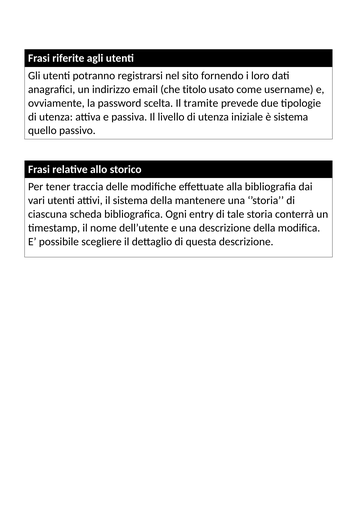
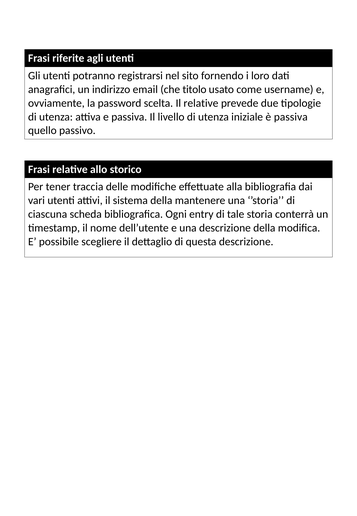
Il tramite: tramite -> relative (201, 103)
è sistema: sistema -> passiva (291, 117)
